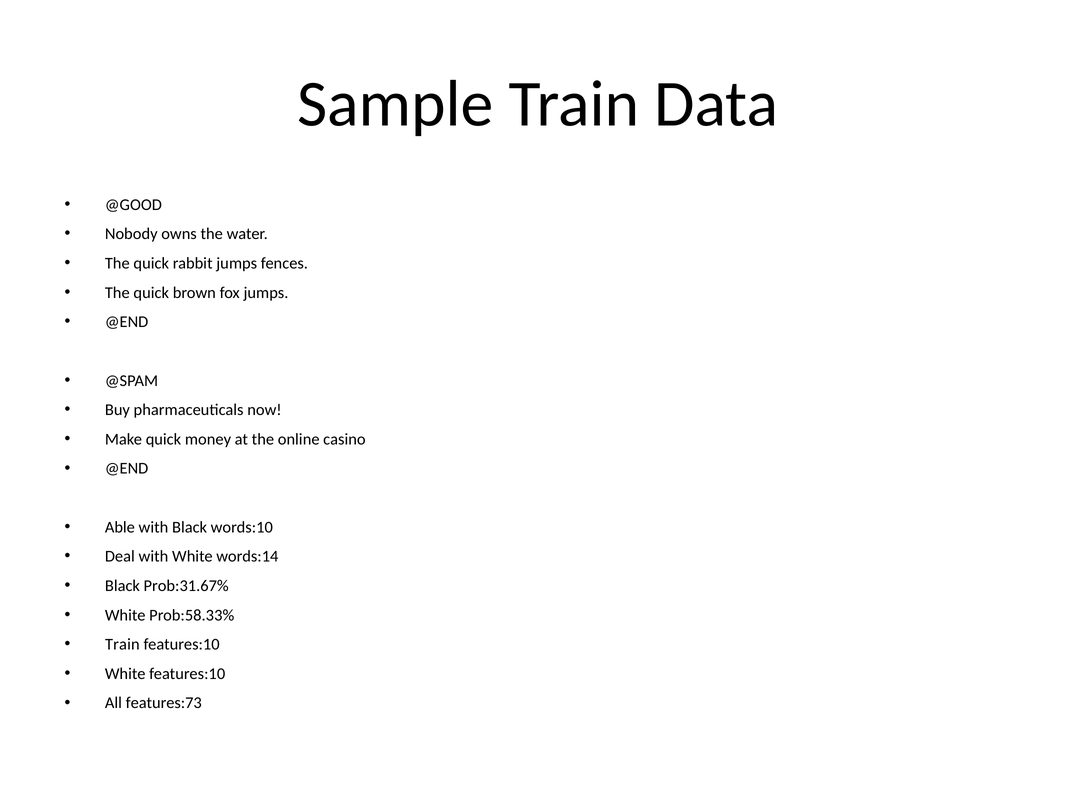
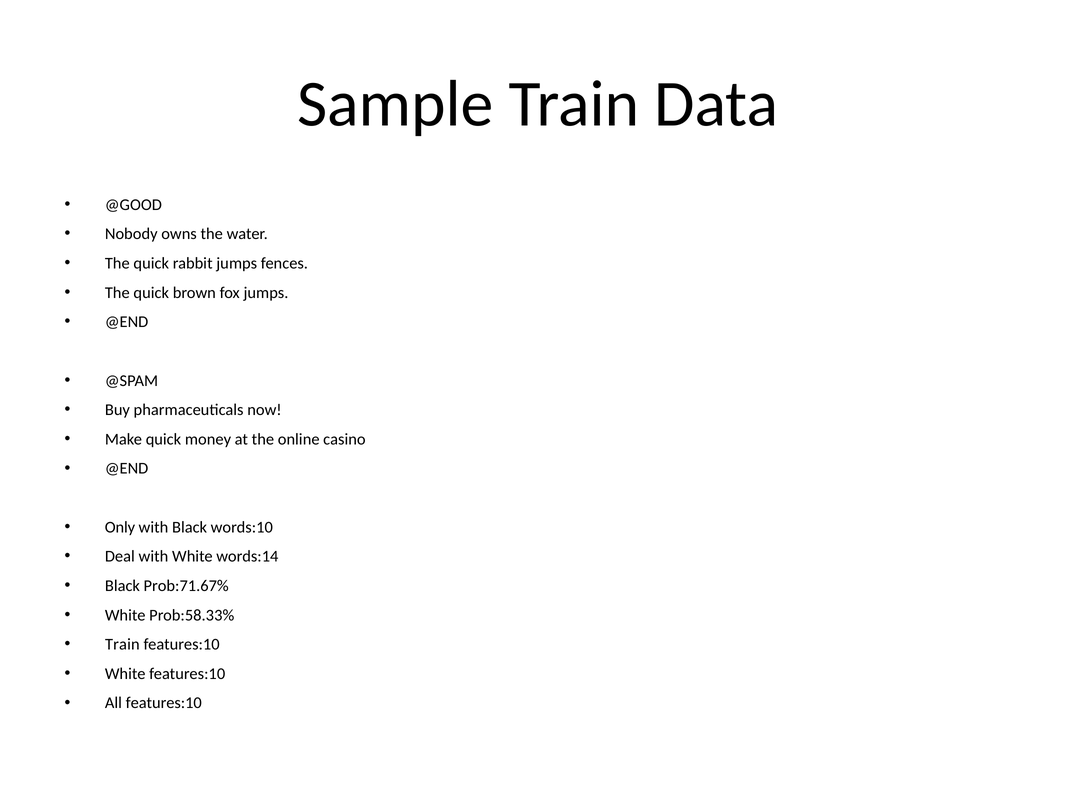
Able: Able -> Only (120, 527)
Prob:31.67%: Prob:31.67% -> Prob:71.67% (186, 586)
All features:73: features:73 -> features:10 (164, 703)
